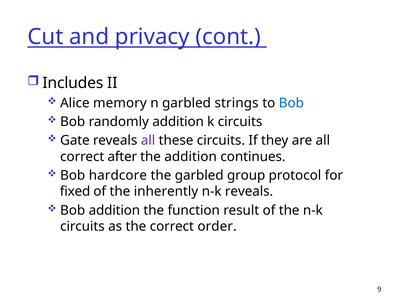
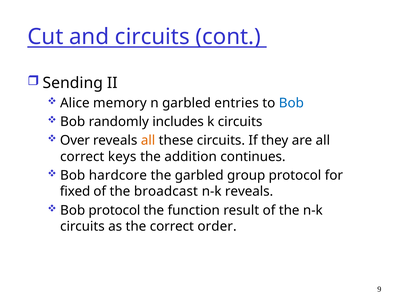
and privacy: privacy -> circuits (152, 37)
Includes: Includes -> Sending (73, 83)
strings: strings -> entries (237, 103)
randomly addition: addition -> includes (178, 122)
Gate: Gate -> Over (75, 140)
all colour: purple -> orange (148, 140)
after: after -> keys (122, 156)
inherently: inherently -> broadcast (166, 191)
Bob addition: addition -> protocol (114, 210)
